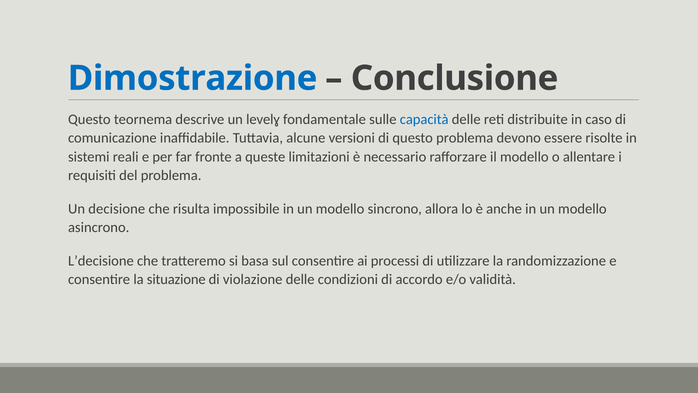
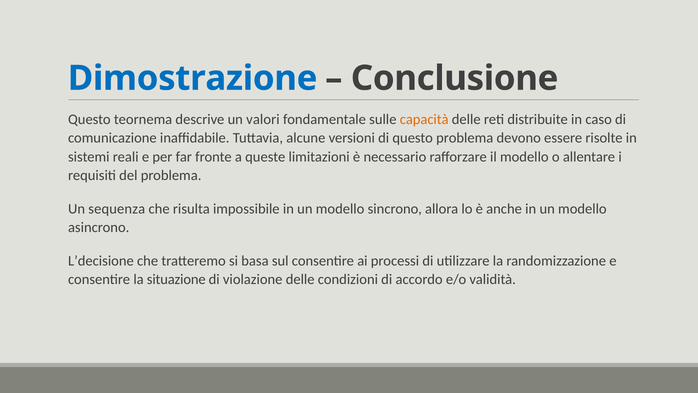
levelɣ: levelɣ -> valori (263, 119)
capacità colour: blue -> orange (424, 119)
decisione: decisione -> sequenza (117, 209)
